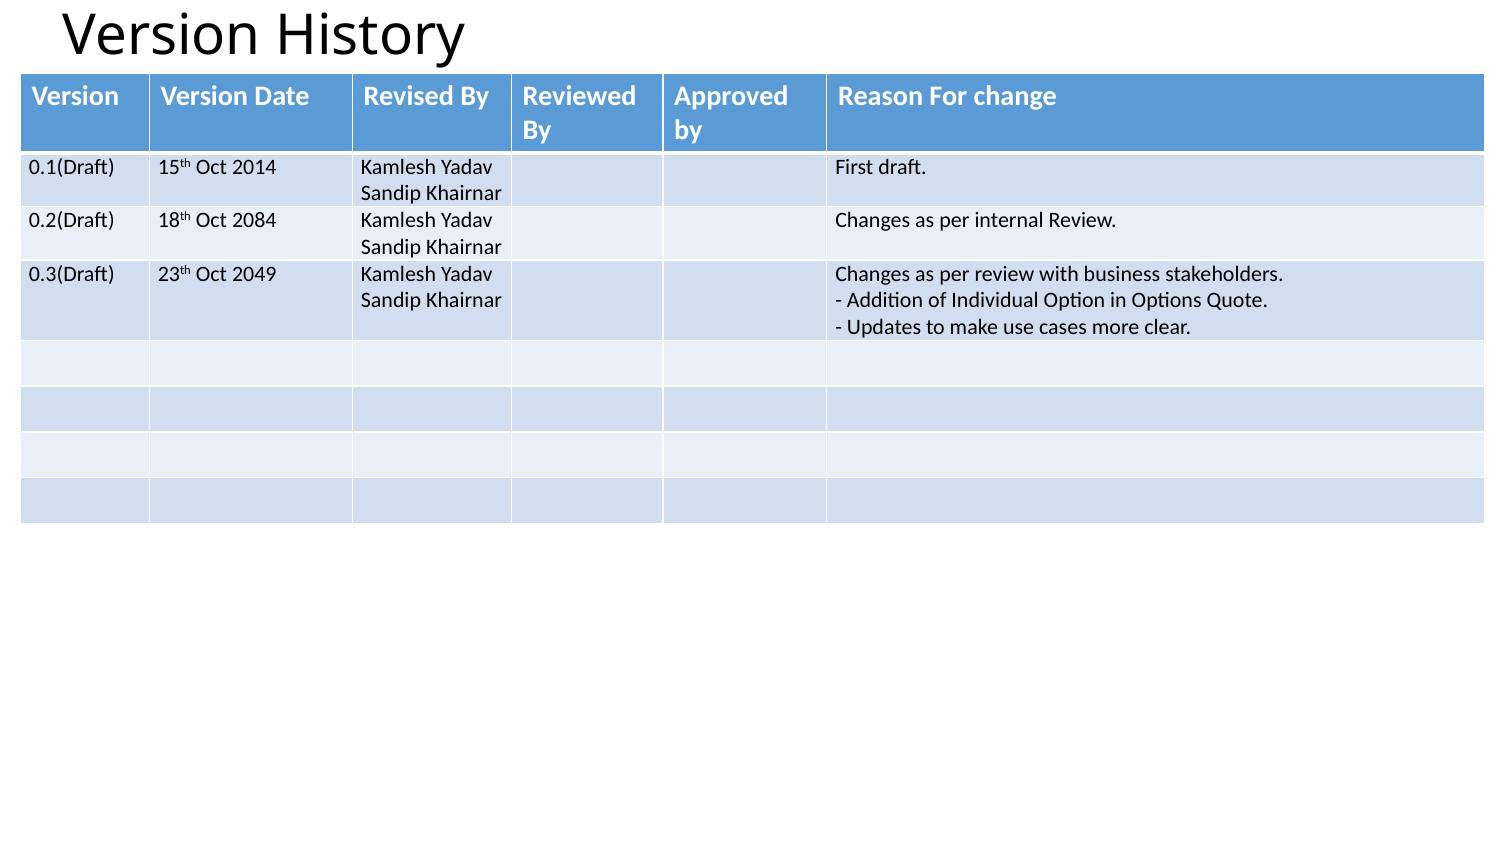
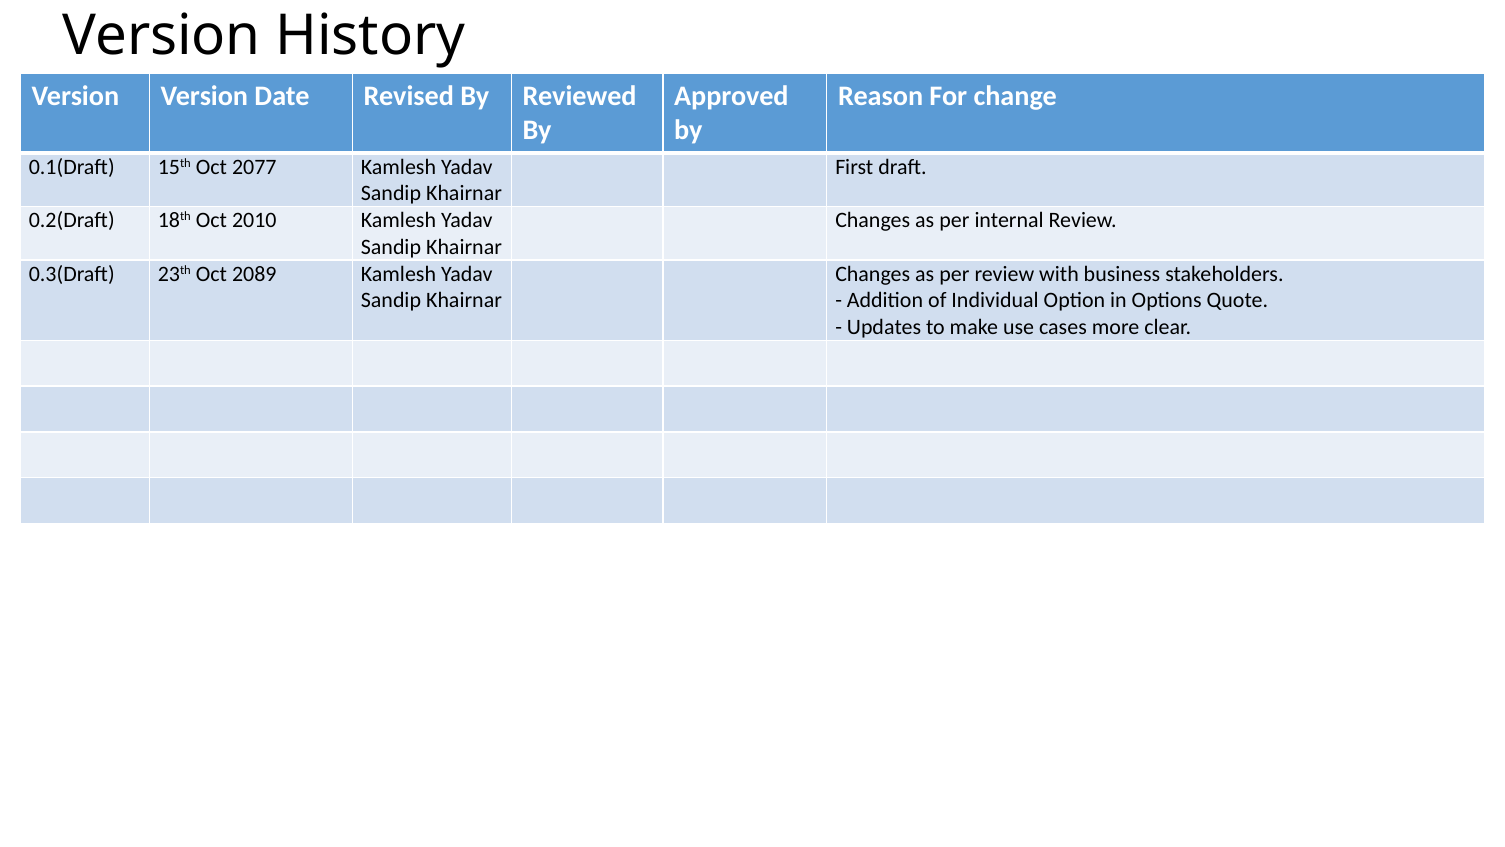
2014: 2014 -> 2077 (254, 167)
2084: 2084 -> 2010 (254, 220)
2049: 2049 -> 2089 (254, 274)
